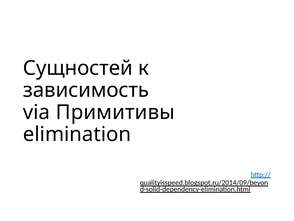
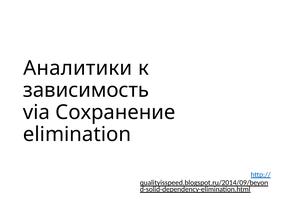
Сущностей: Сущностей -> Аналитики (78, 68)
Примитивы: Примитивы -> Сохранение (115, 112)
